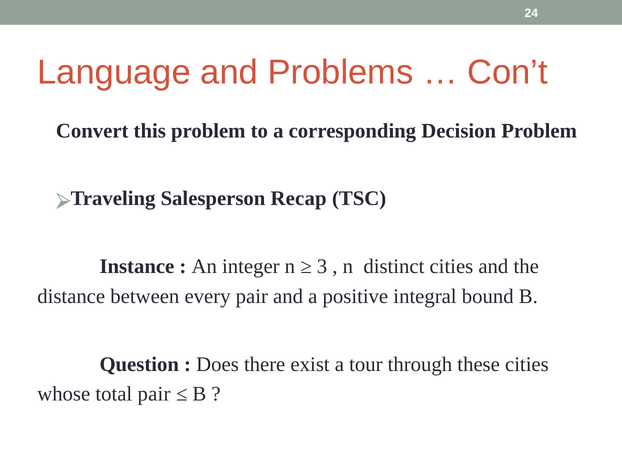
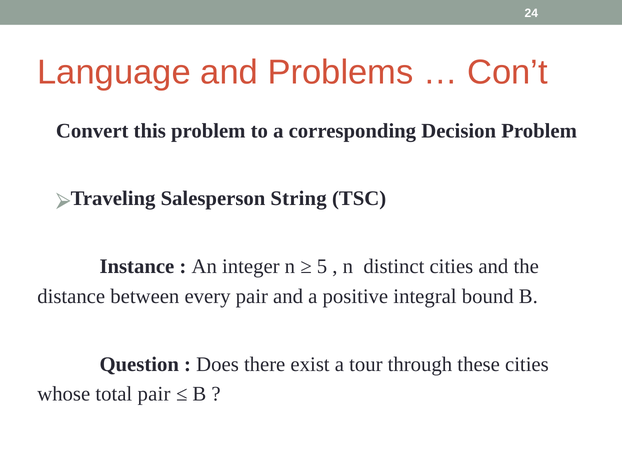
Recap: Recap -> String (299, 199)
3: 3 -> 5 (322, 267)
